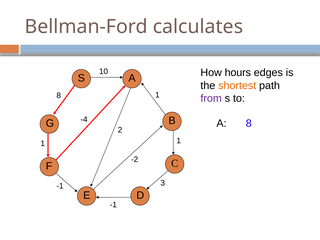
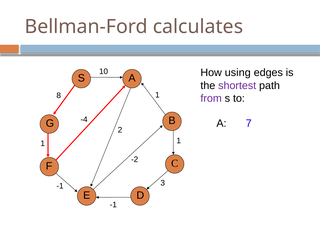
hours: hours -> using (238, 73)
shortest colour: orange -> purple (237, 86)
A 8: 8 -> 7 (249, 123)
